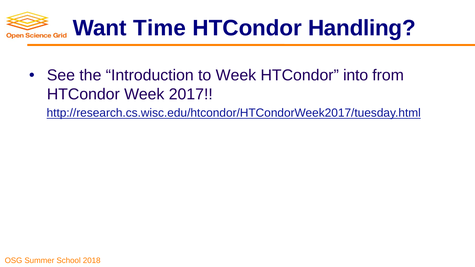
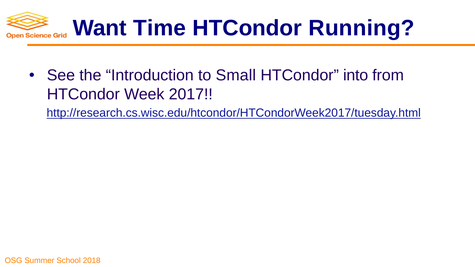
Handling: Handling -> Running (362, 28)
to Week: Week -> Small (236, 75)
